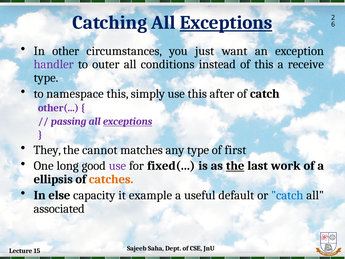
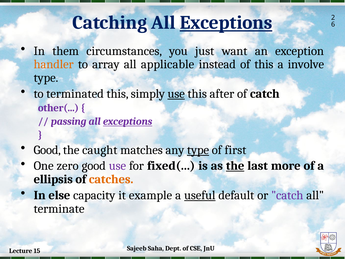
other: other -> them (66, 51)
handler colour: purple -> orange (54, 64)
outer: outer -> array (106, 64)
conditions: conditions -> applicable (168, 64)
receive: receive -> involve (306, 64)
namespace: namespace -> terminated (75, 94)
use underline: none -> present (176, 94)
They: They -> Good (47, 150)
cannot: cannot -> caught (100, 150)
type underline: none -> present (198, 150)
long: long -> zero (68, 166)
work: work -> more (286, 166)
useful underline: none -> present (200, 195)
catch colour: blue -> purple (287, 195)
associated: associated -> terminate (59, 208)
